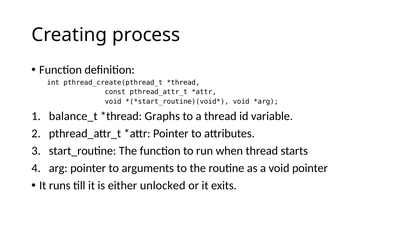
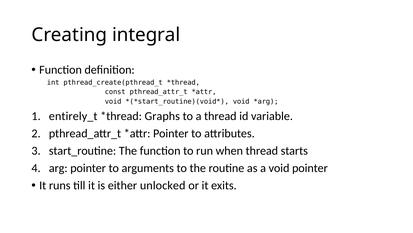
process: process -> integral (146, 35)
balance_t: balance_t -> entirely_t (73, 116)
